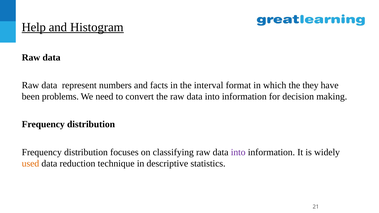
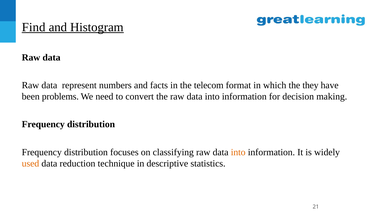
Help: Help -> Find (34, 27)
interval: interval -> telecom (209, 85)
into colour: purple -> orange (238, 152)
